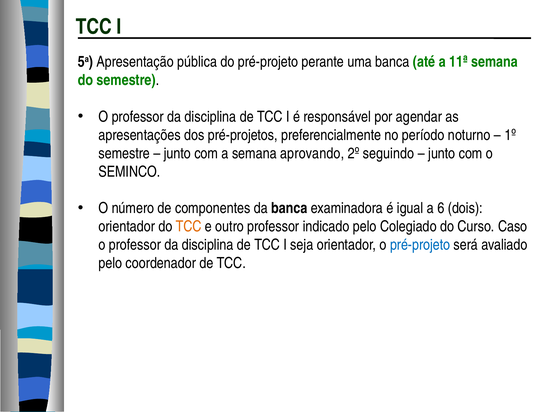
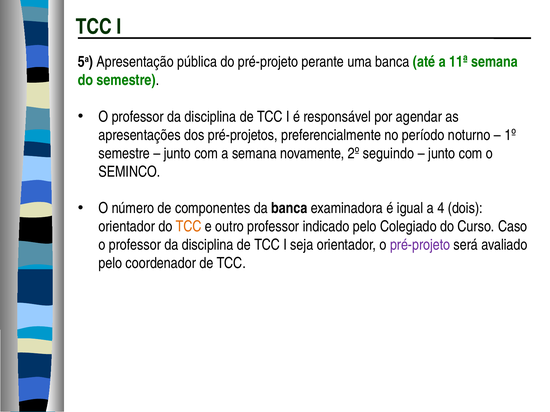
aprovando: aprovando -> novamente (312, 154)
6: 6 -> 4 (441, 209)
pré-projeto colour: blue -> purple (420, 245)
